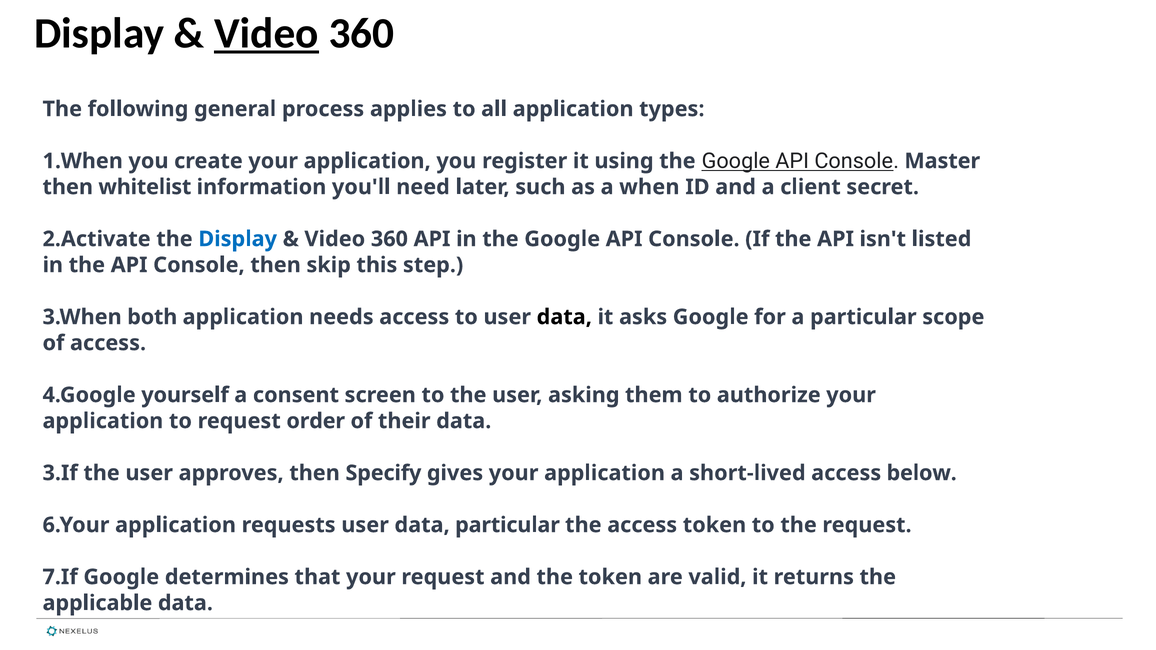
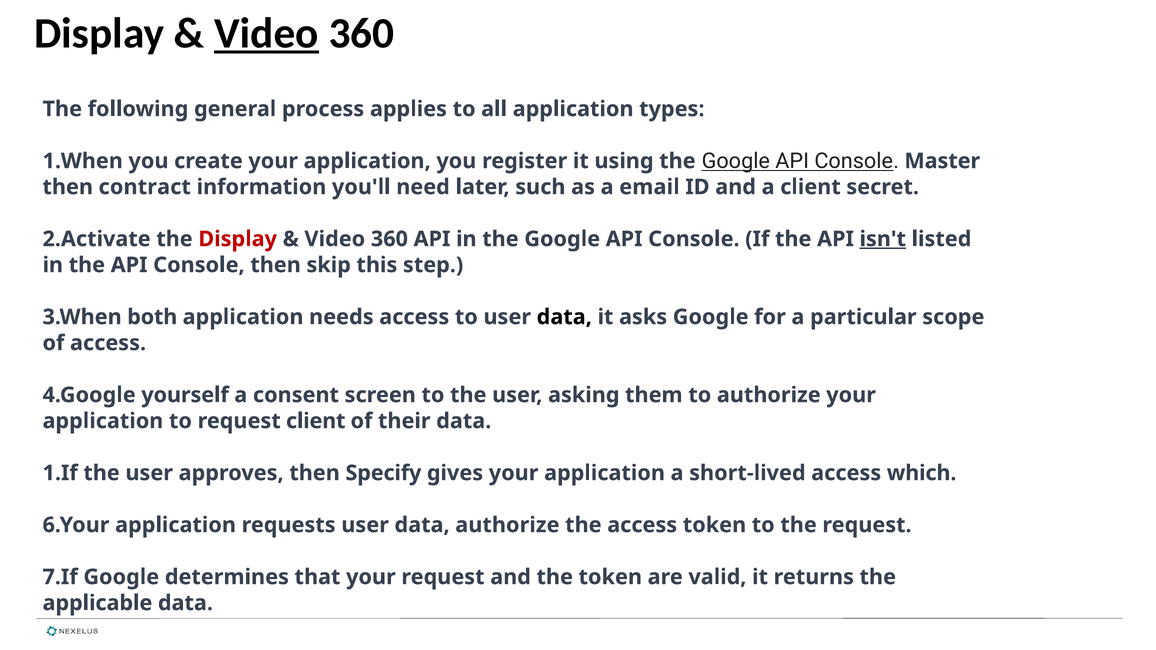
whitelist: whitelist -> contract (145, 187)
when: when -> email (649, 187)
Display colour: blue -> red (238, 239)
isn't underline: none -> present (883, 239)
request order: order -> client (316, 421)
3.If: 3.If -> 1.If (60, 473)
below: below -> which (922, 473)
data particular: particular -> authorize (507, 525)
